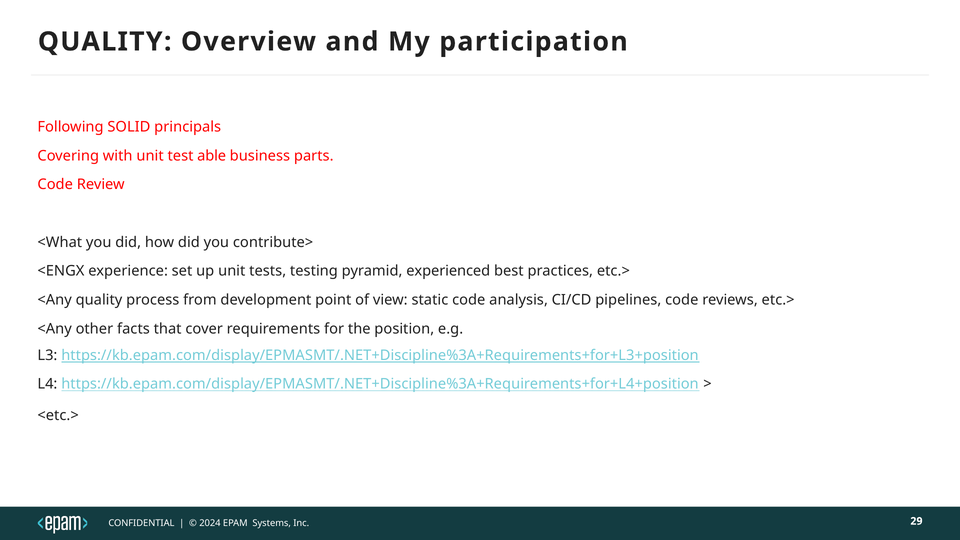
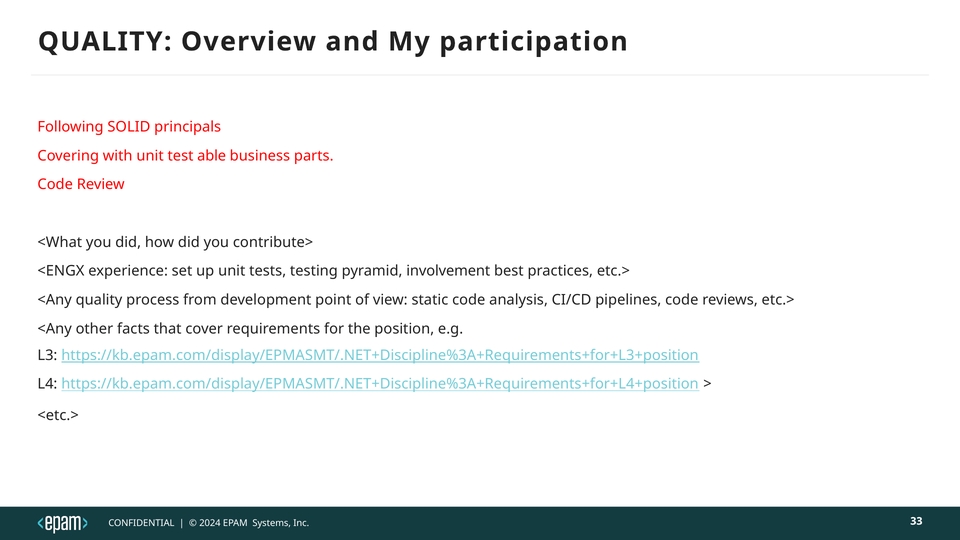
experienced: experienced -> involvement (448, 271)
29: 29 -> 33 (916, 521)
